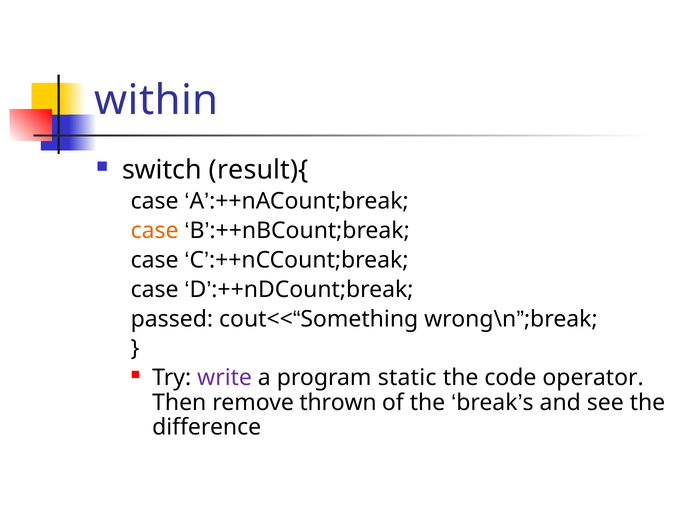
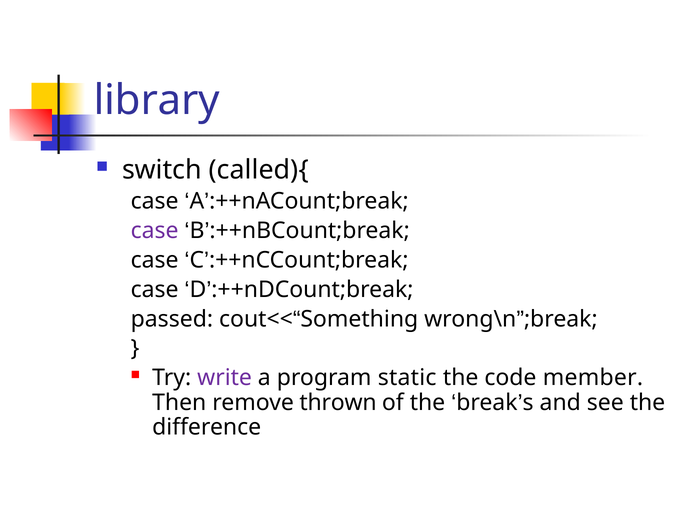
within: within -> library (157, 101)
result){: result){ -> called){ (259, 170)
case colour: orange -> purple (155, 231)
operator: operator -> member (593, 378)
